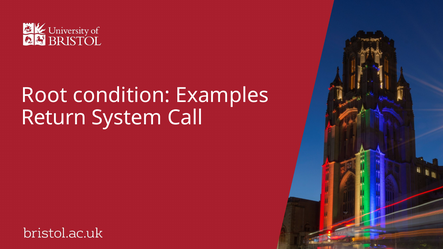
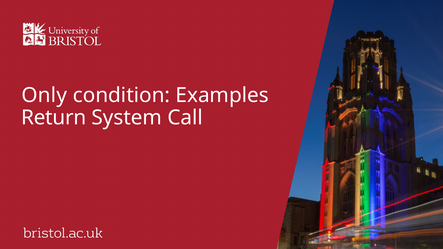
Root: Root -> Only (44, 95)
